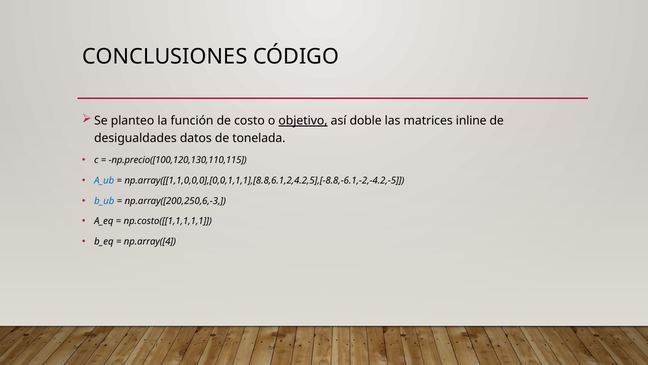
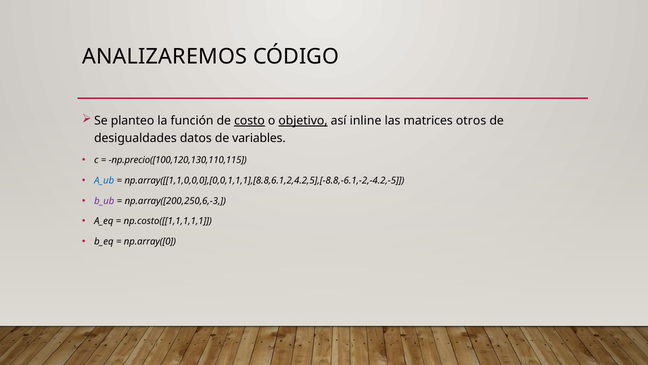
CONCLUSIONES: CONCLUSIONES -> ANALIZAREMOS (165, 57)
costo underline: none -> present (250, 121)
doble: doble -> inline (366, 121)
inline: inline -> otros (471, 121)
tonelada: tonelada -> variables (259, 138)
b_ub colour: blue -> purple (104, 201)
np.array([4: np.array([4 -> np.array([0 (150, 241)
